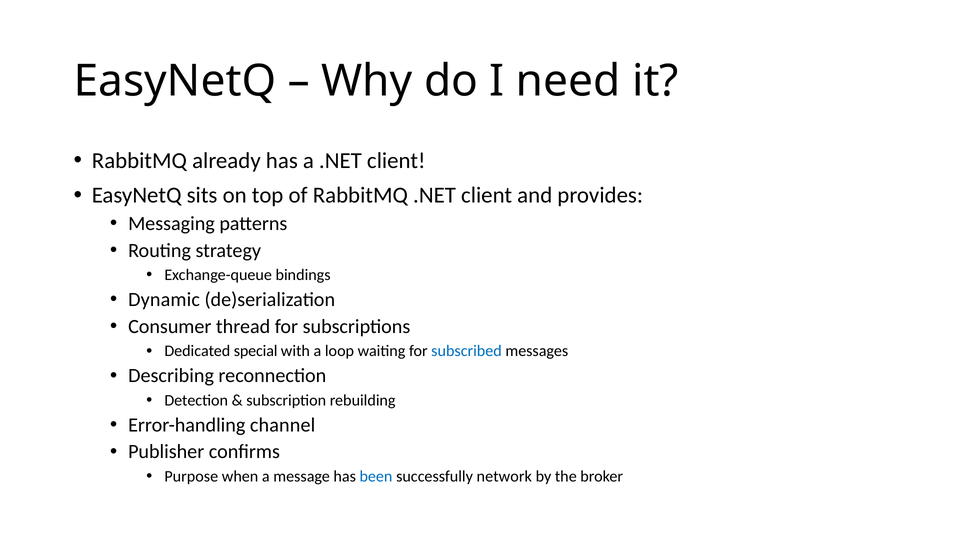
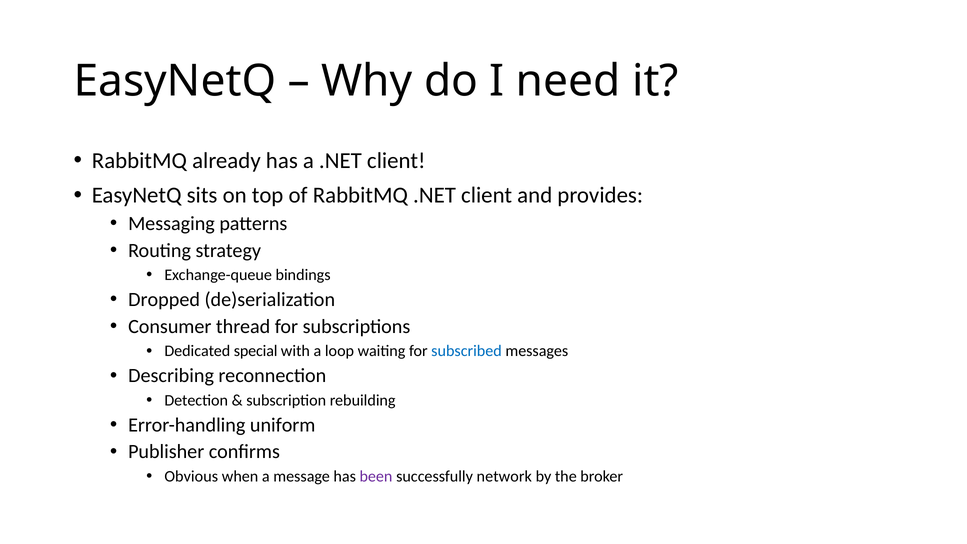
Dynamic: Dynamic -> Dropped (164, 300)
channel: channel -> uniform (283, 425)
Purpose: Purpose -> Obvious (191, 476)
been colour: blue -> purple (376, 476)
